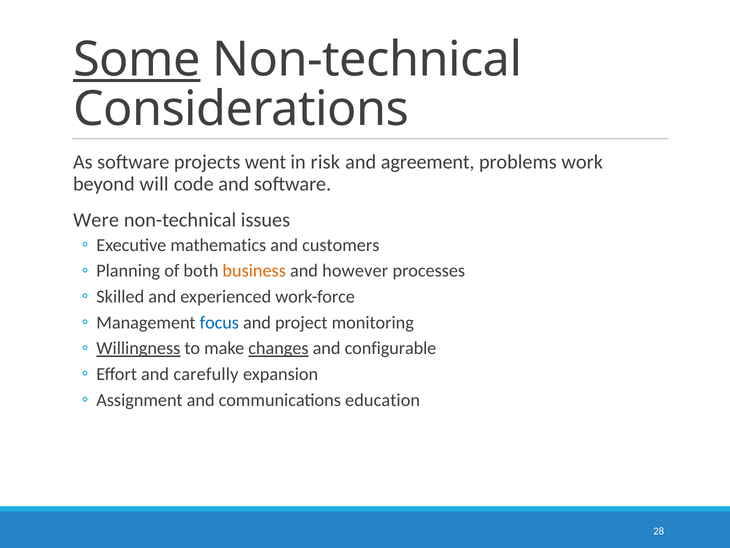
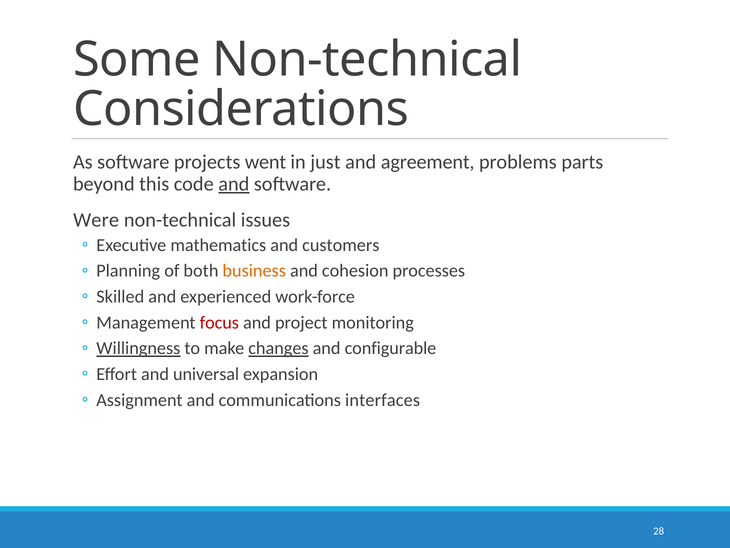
Some underline: present -> none (137, 59)
risk: risk -> just (325, 162)
work: work -> parts (582, 162)
will: will -> this (154, 184)
and underline: none -> present (234, 184)
however: however -> cohesion (355, 271)
focus colour: blue -> red (219, 322)
carefully: carefully -> universal (206, 374)
education: education -> interfaces (383, 400)
